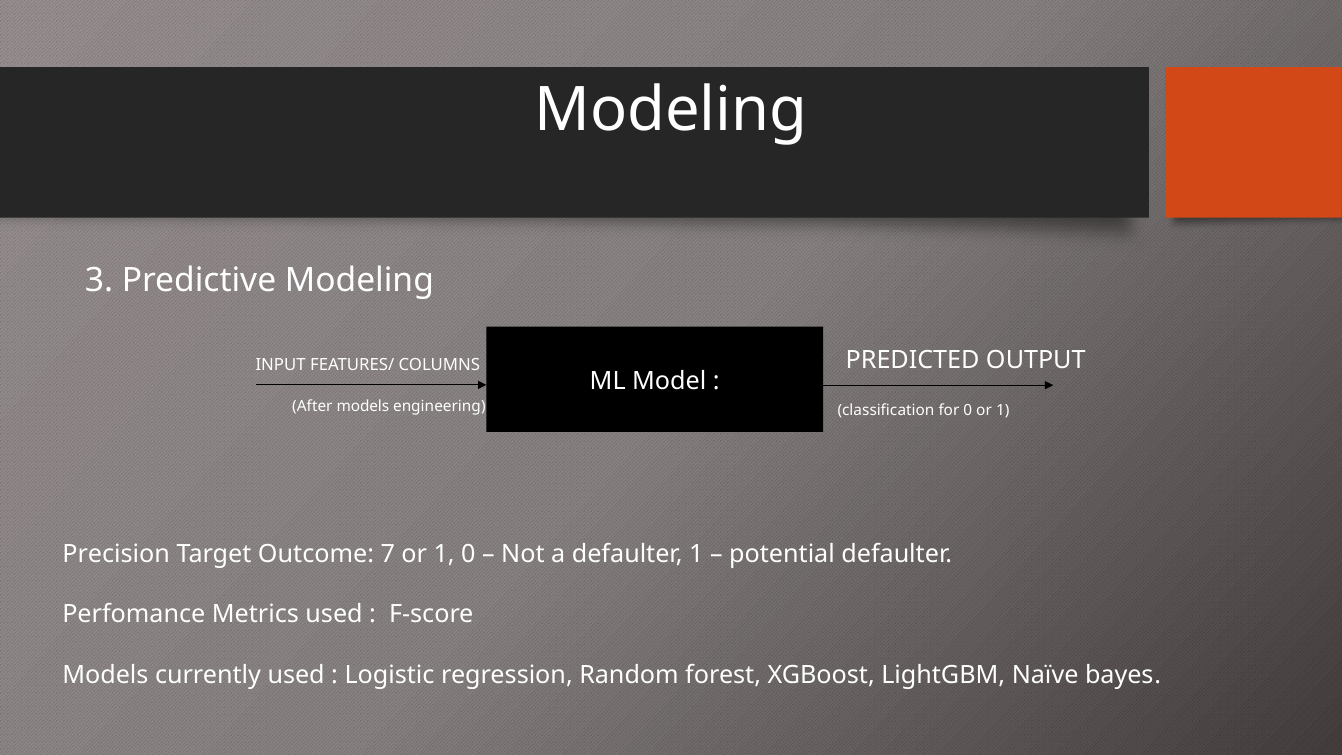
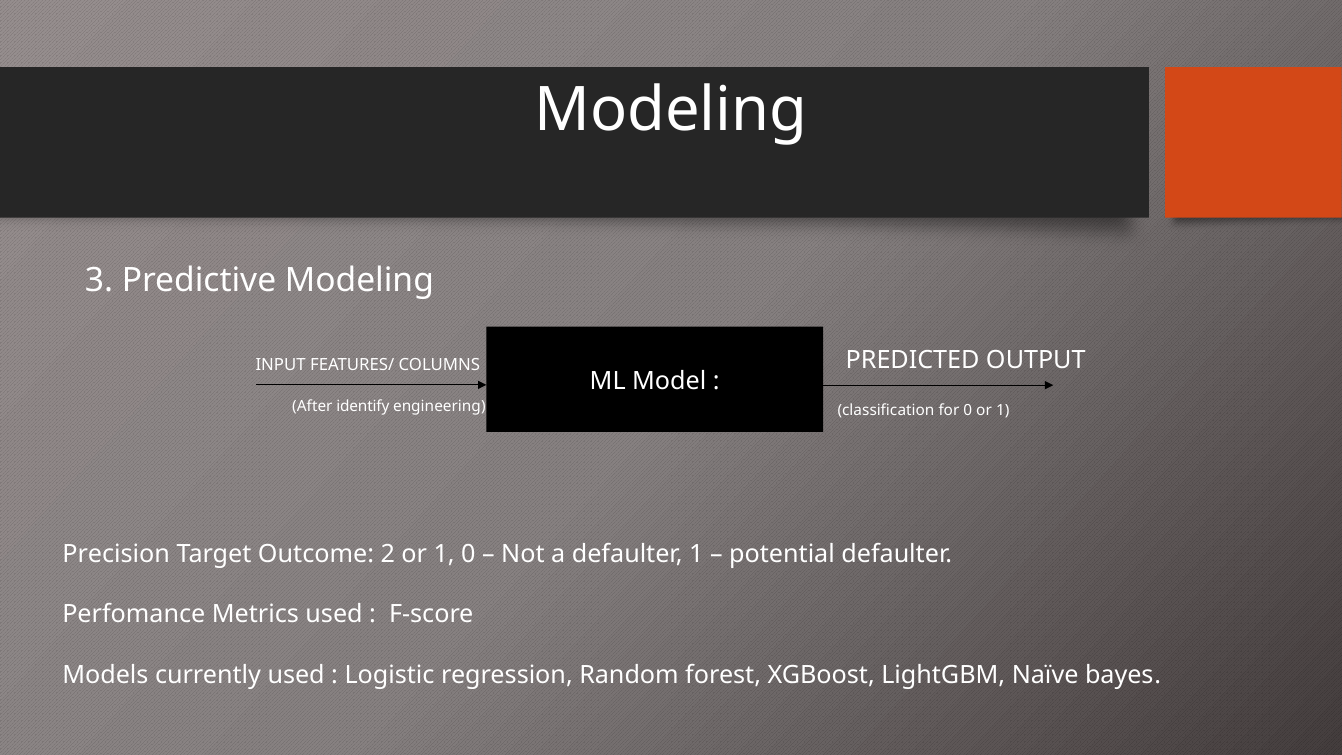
After models: models -> identify (363, 406)
7: 7 -> 2 (388, 554)
